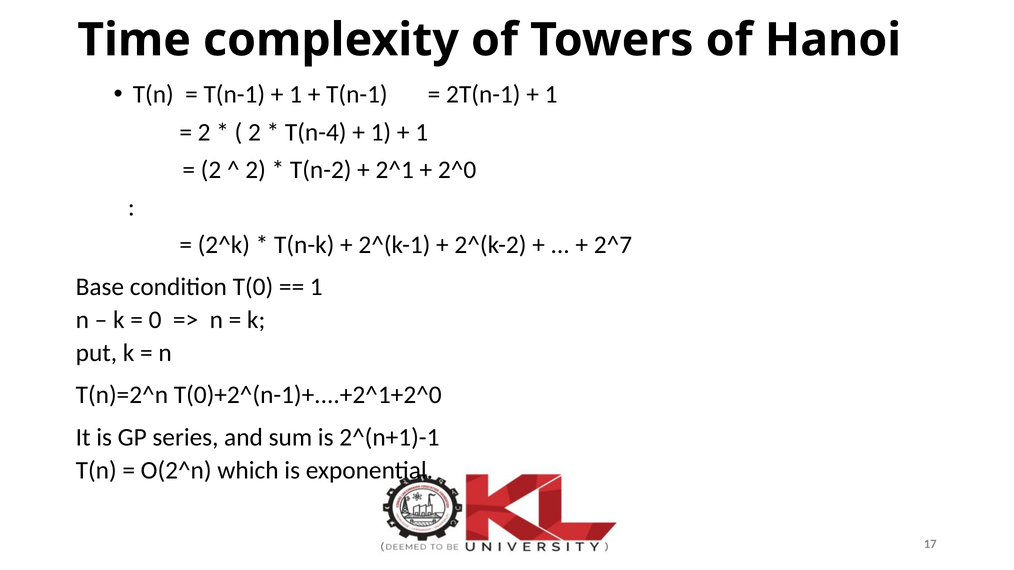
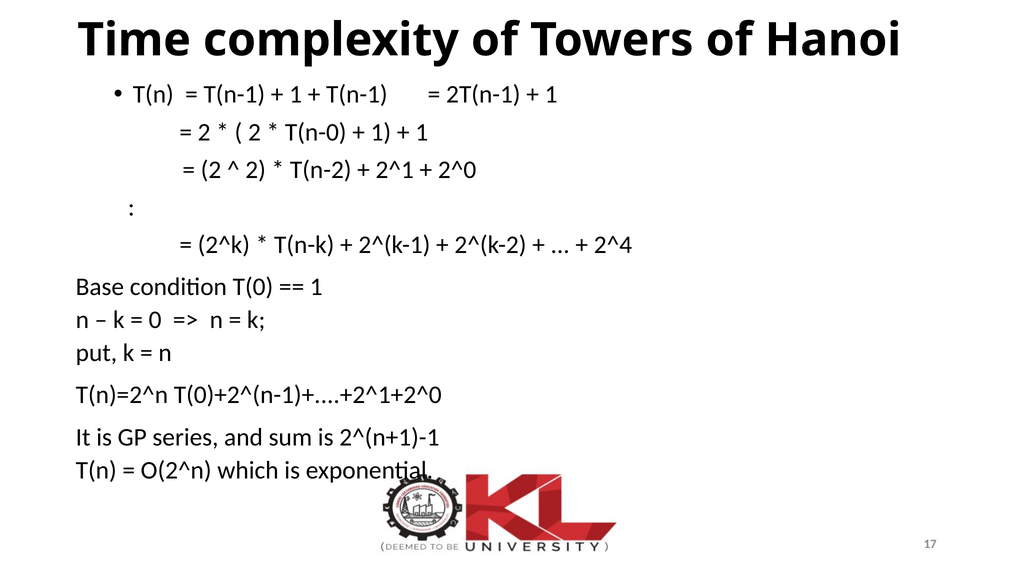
T(n-4: T(n-4 -> T(n-0 (316, 132)
2^7: 2^7 -> 2^4 (613, 245)
